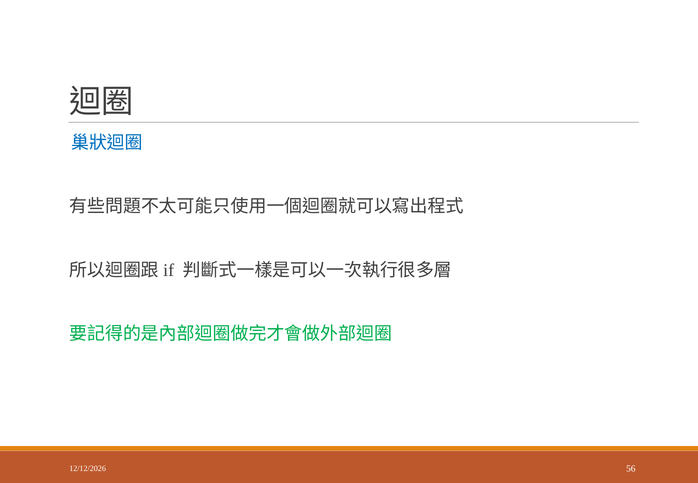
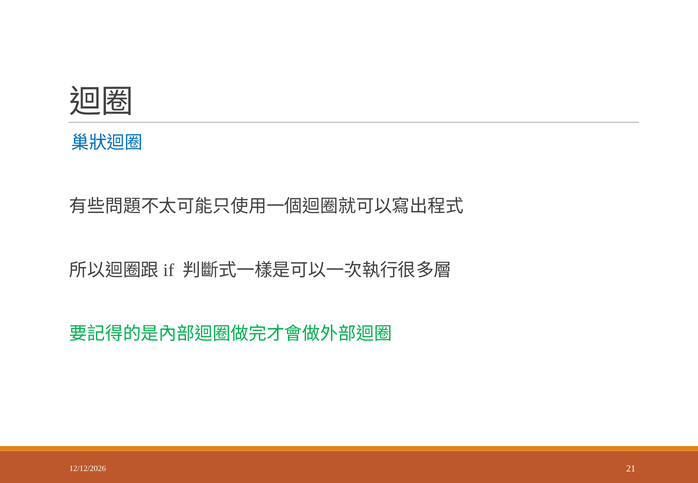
56: 56 -> 21 (631, 469)
